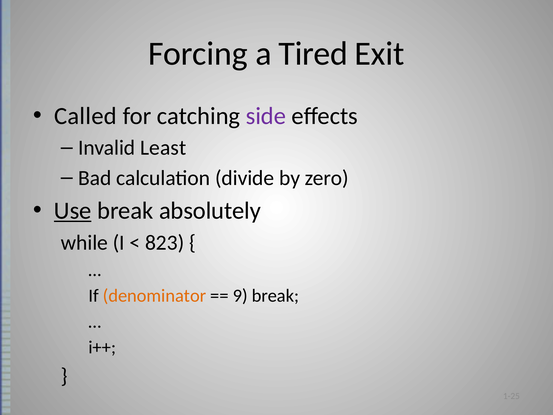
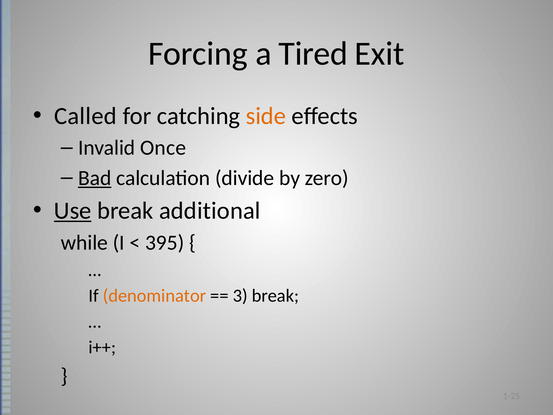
side colour: purple -> orange (266, 116)
Least: Least -> Once (163, 148)
Bad underline: none -> present (95, 178)
absolutely: absolutely -> additional (210, 211)
823: 823 -> 395 (165, 242)
9: 9 -> 3 (240, 296)
